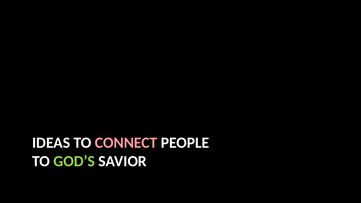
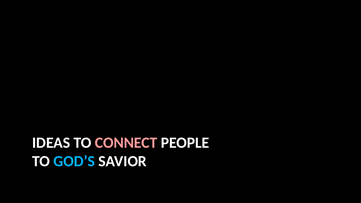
GOD’S colour: light green -> light blue (74, 161)
